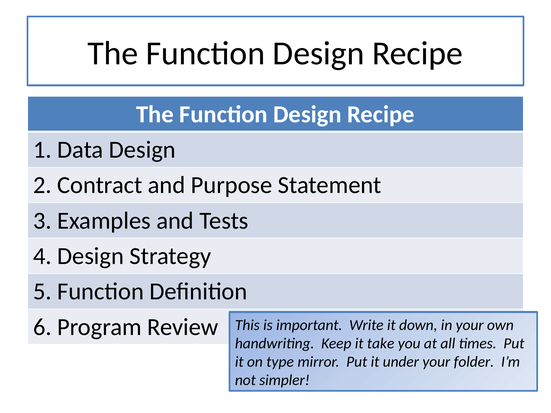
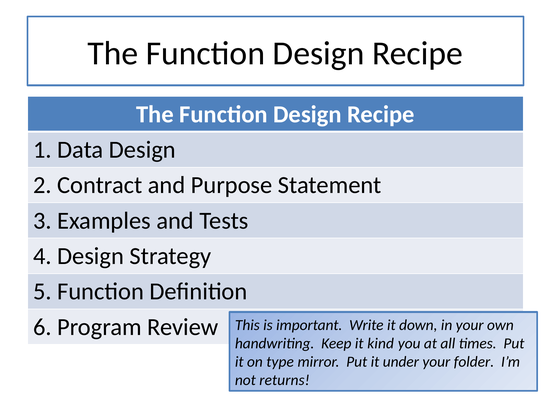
take: take -> kind (381, 344)
simpler: simpler -> returns (284, 380)
